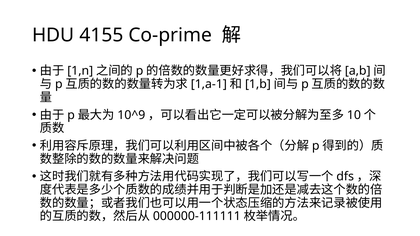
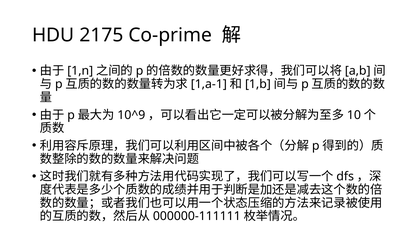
4155: 4155 -> 2175 (101, 35)
